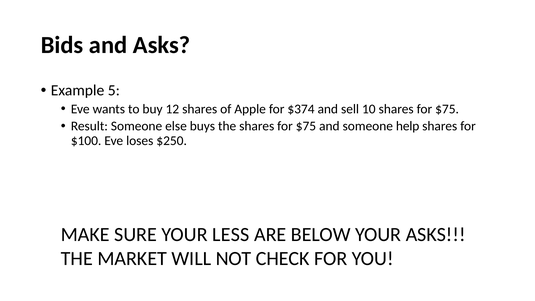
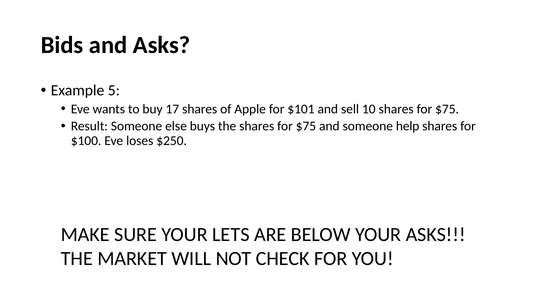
12: 12 -> 17 (172, 109)
$374: $374 -> $101 (301, 109)
LESS: LESS -> LETS (231, 234)
